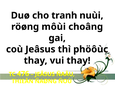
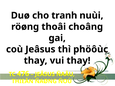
môùi: môùi -> thoâi (54, 27)
